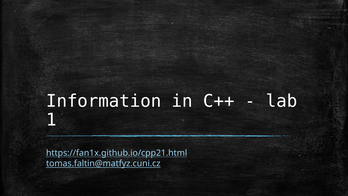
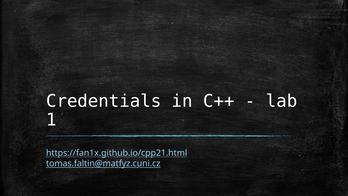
Information: Information -> Credentials (104, 101)
